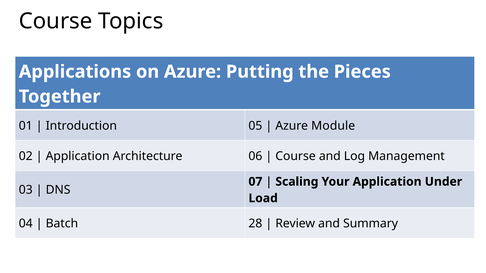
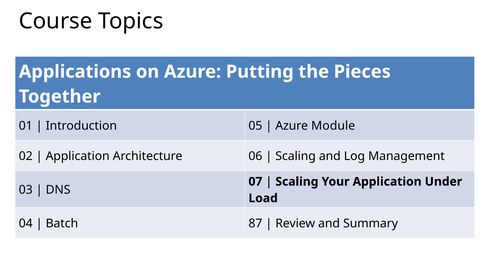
Course: Course -> Scaling (296, 156)
28: 28 -> 87 (255, 224)
